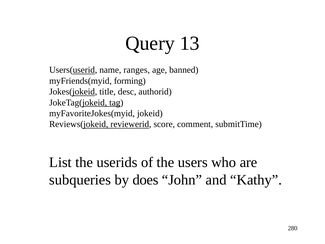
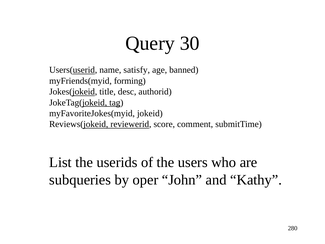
13: 13 -> 30 (190, 43)
ranges: ranges -> satisfy (137, 70)
does: does -> oper (146, 180)
